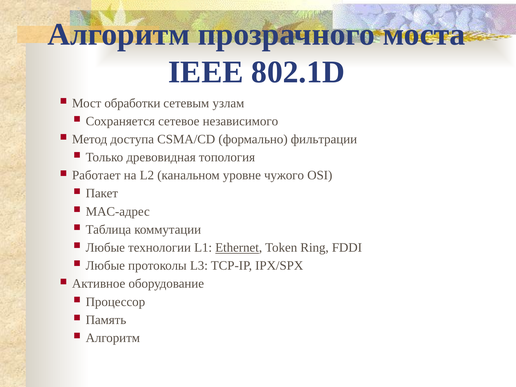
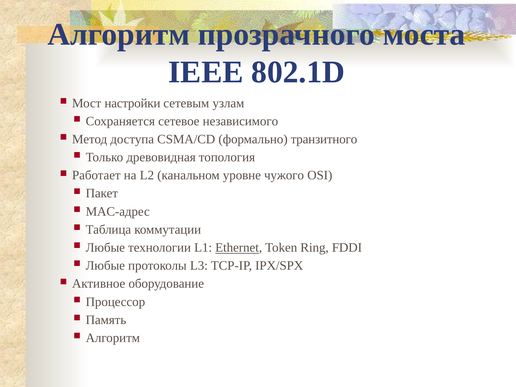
обработки: обработки -> настройки (132, 103)
фильтрации: фильтрации -> транзитного (324, 139)
